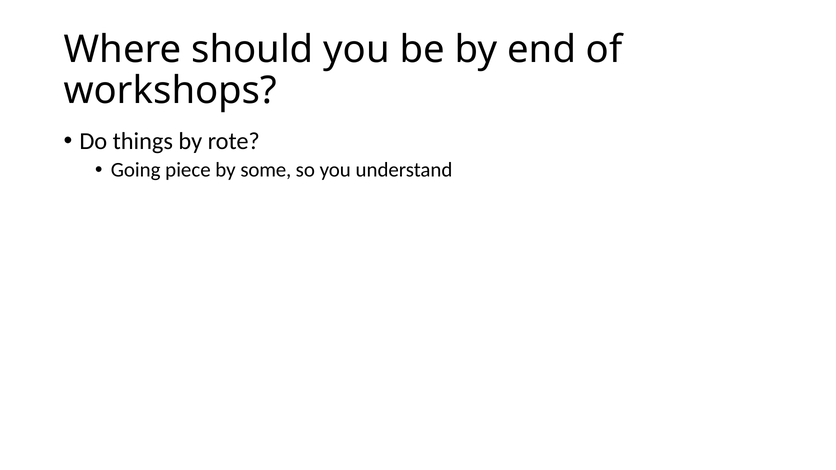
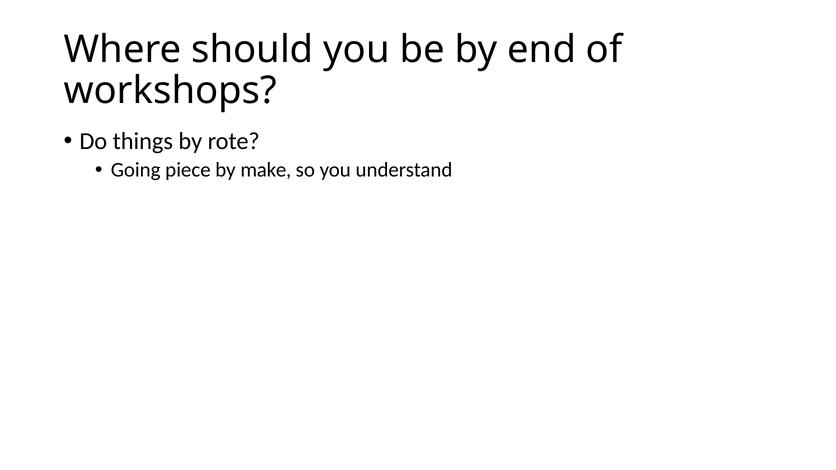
some: some -> make (266, 170)
